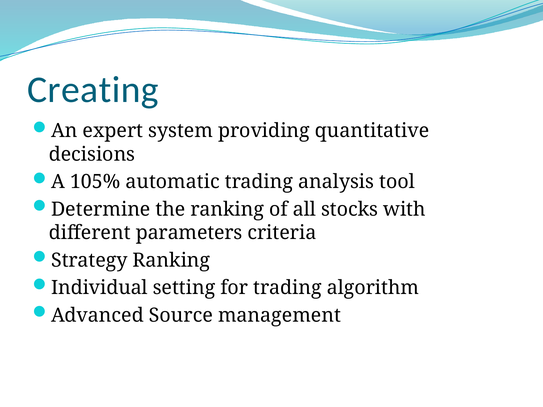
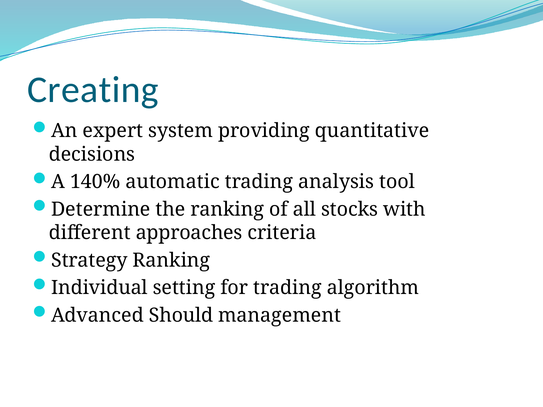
105%: 105% -> 140% (95, 182)
parameters: parameters -> approaches (189, 233)
Source: Source -> Should (181, 315)
